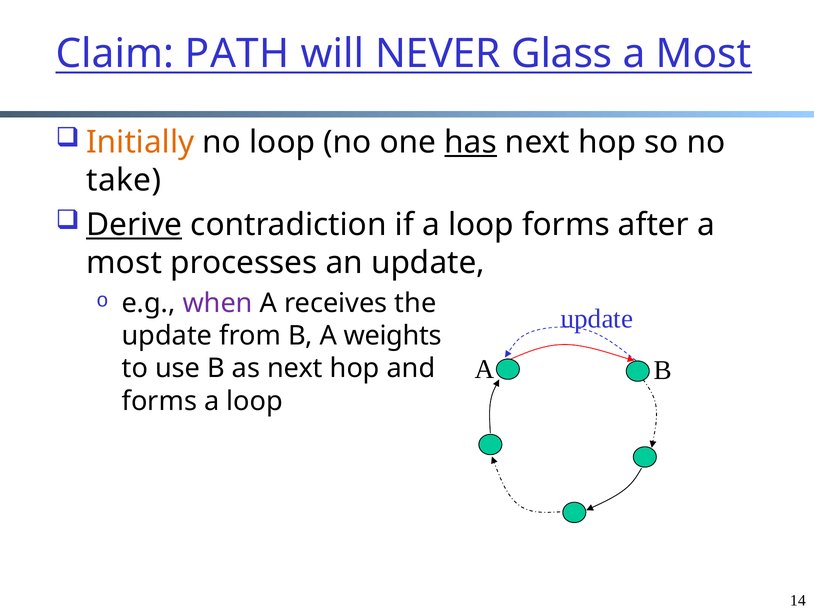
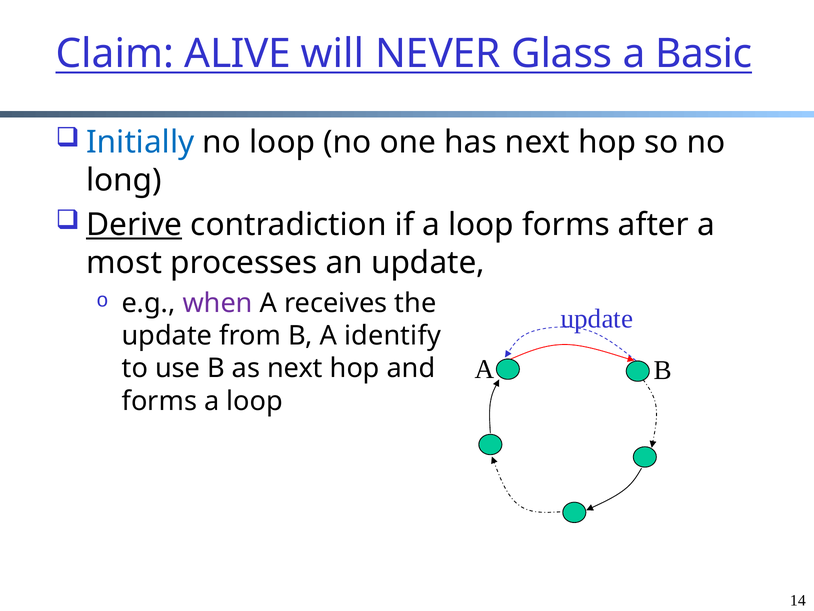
PATH: PATH -> ALIVE (238, 54)
Most: Most -> Basic (704, 54)
Initially colour: orange -> blue (140, 142)
has underline: present -> none (471, 142)
take: take -> long (124, 180)
weights: weights -> identify (393, 336)
